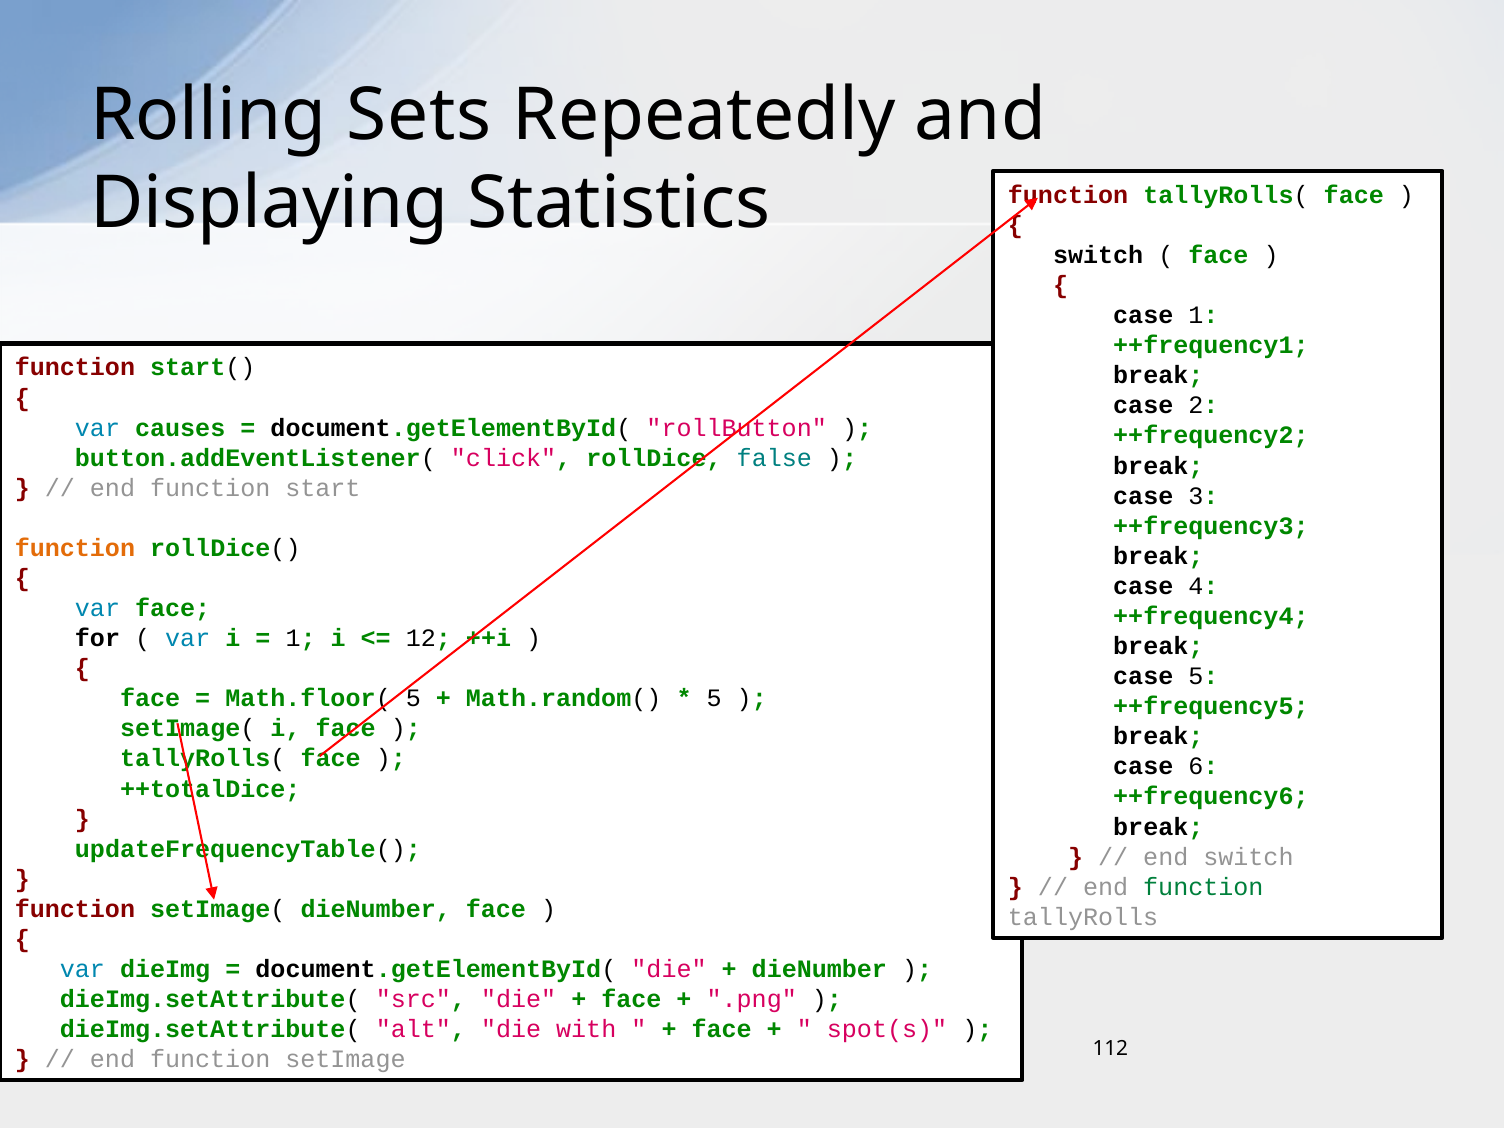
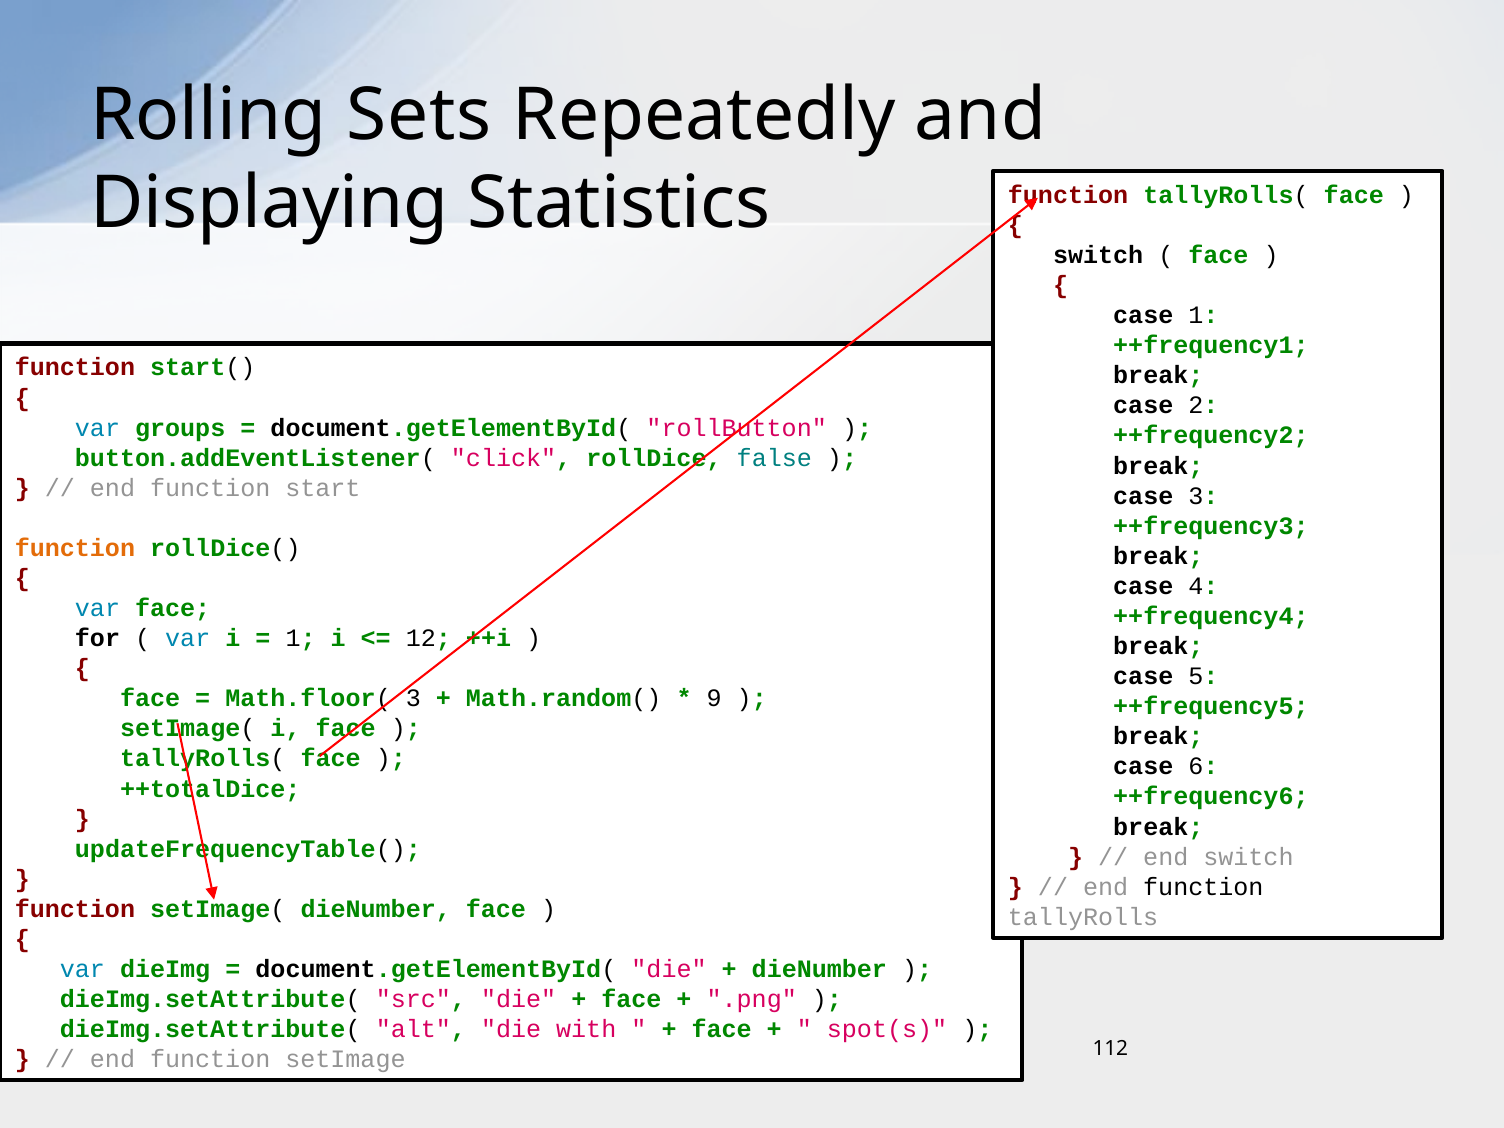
causes: causes -> groups (180, 428)
Math.floor( 5: 5 -> 3 (413, 699)
5: 5 -> 9 (714, 699)
function colour: green -> black (1203, 887)
